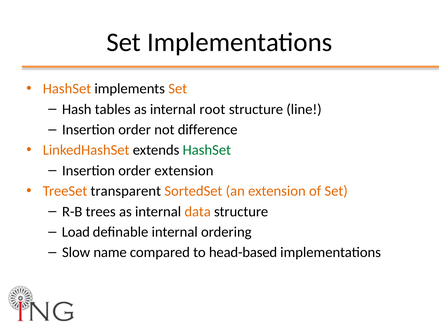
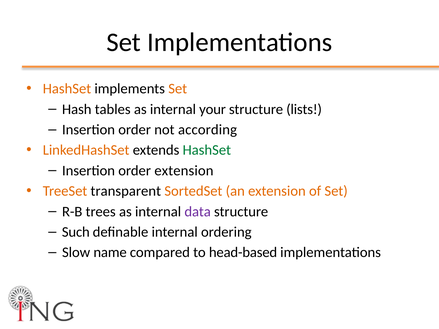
root: root -> your (213, 109)
line: line -> lists (304, 109)
difference: difference -> according (208, 130)
data colour: orange -> purple (198, 212)
Load: Load -> Such (76, 232)
